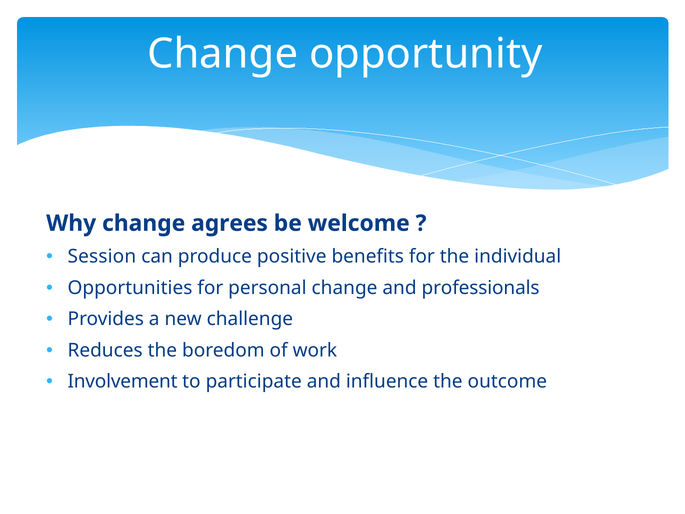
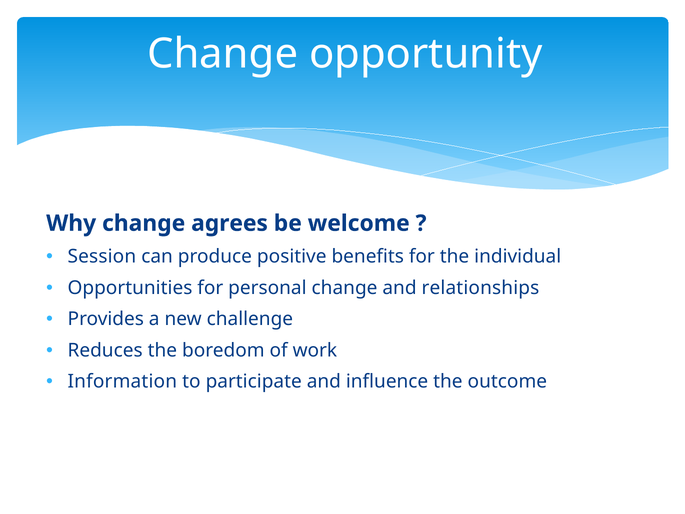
professionals: professionals -> relationships (480, 288)
Involvement: Involvement -> Information (122, 381)
